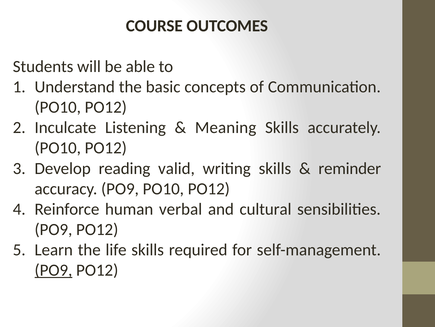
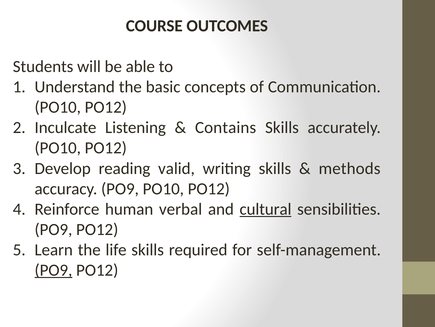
Meaning: Meaning -> Contains (226, 127)
reminder: reminder -> methods (350, 168)
cultural underline: none -> present (266, 209)
